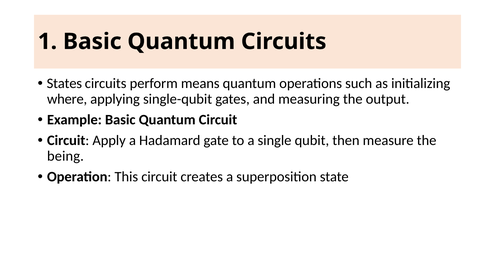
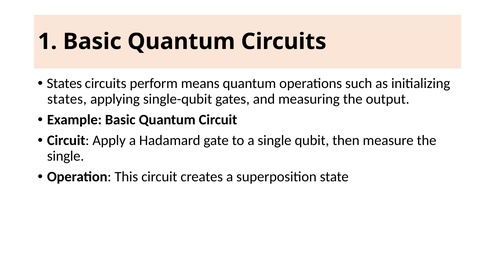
where: where -> states (67, 99)
being: being -> single (66, 156)
